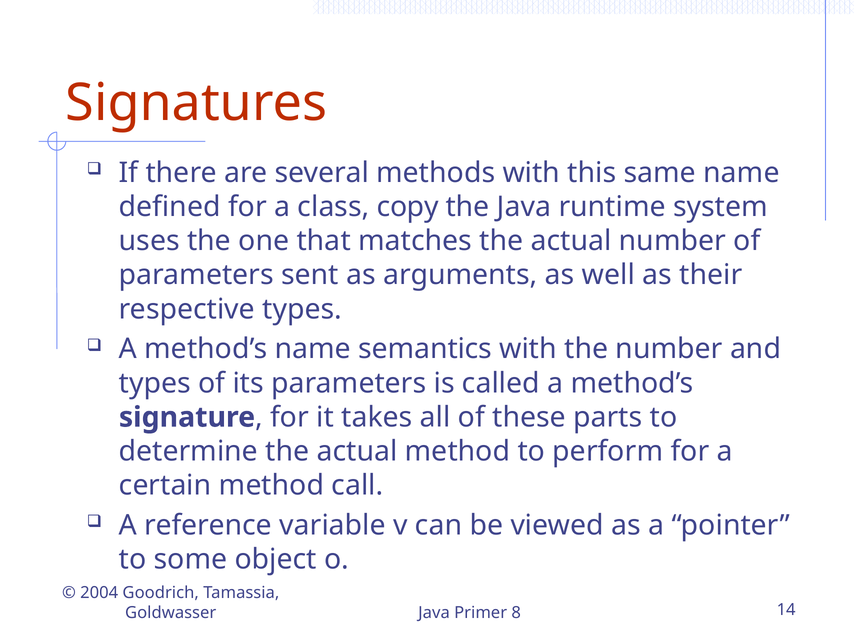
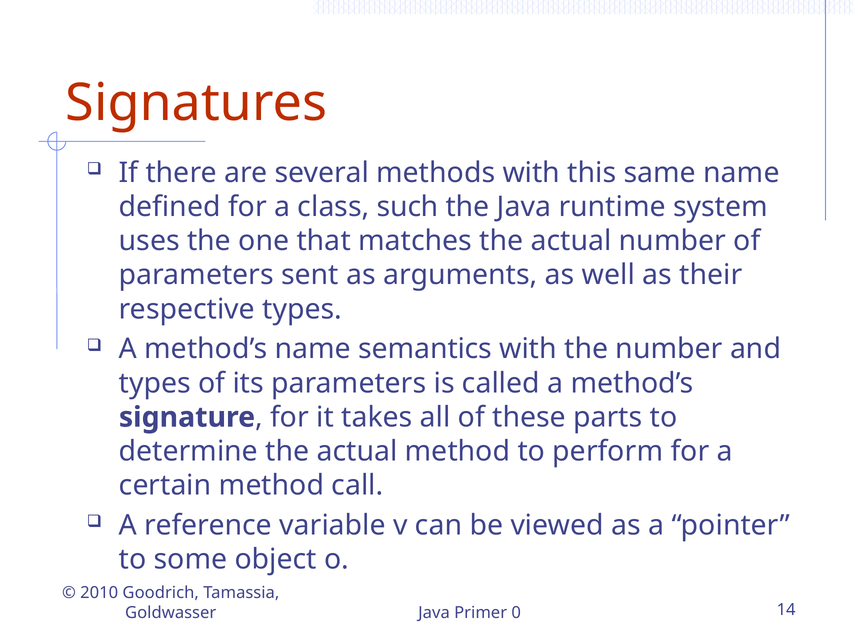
copy: copy -> such (408, 207)
2004: 2004 -> 2010 (99, 593)
8: 8 -> 0 (516, 613)
